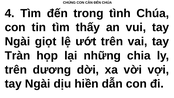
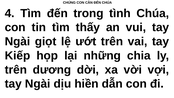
Tràn: Tràn -> Kiếp (17, 56)
